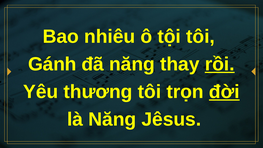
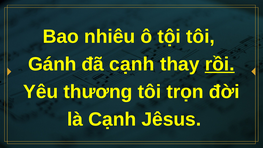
đã năng: năng -> cạnh (132, 64)
đời underline: present -> none (224, 92)
là Năng: Năng -> Cạnh (112, 119)
